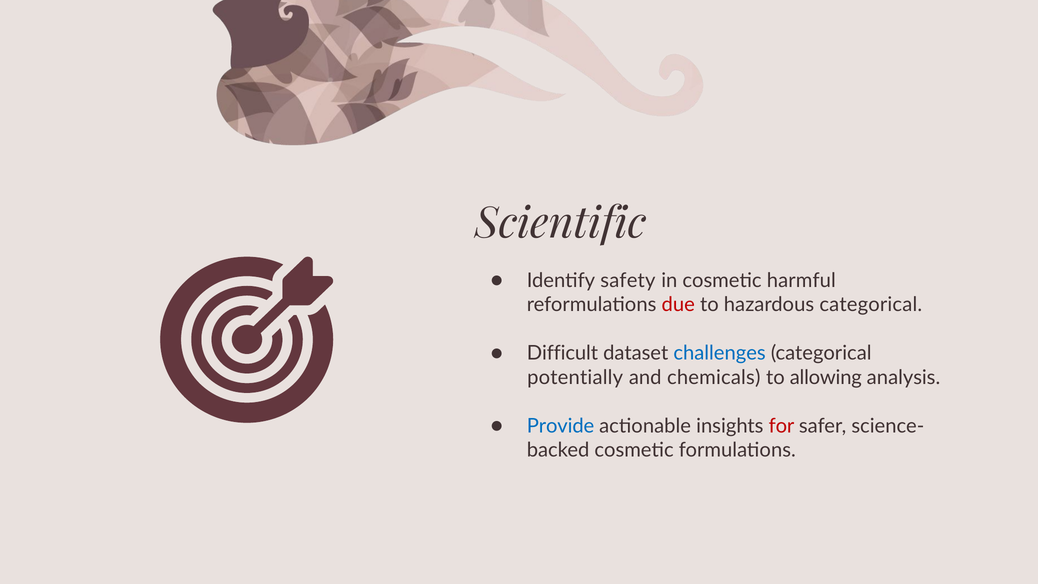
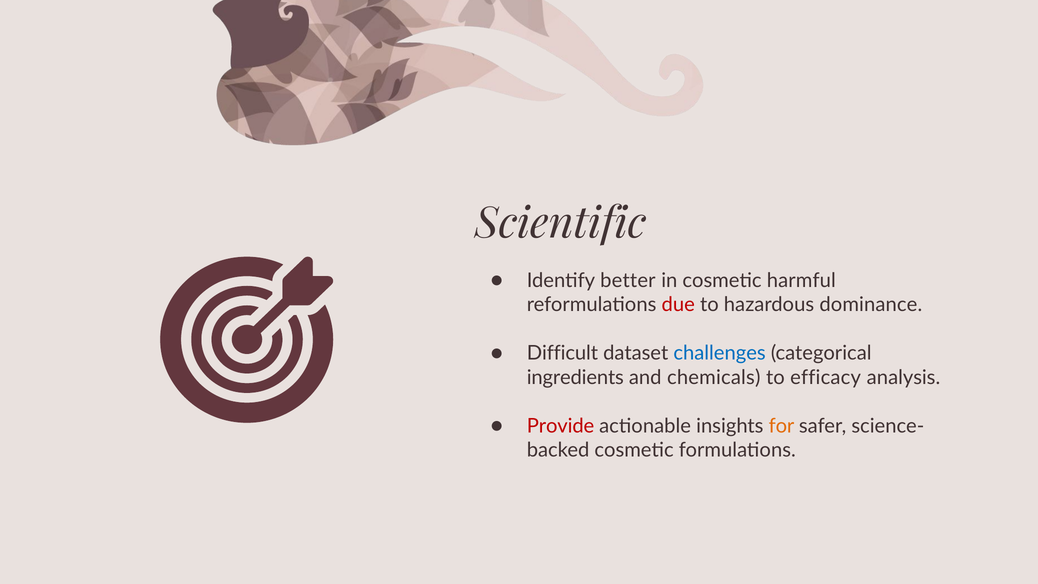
safety: safety -> better (628, 281)
hazardous categorical: categorical -> dominance (871, 305)
potentially: potentially -> ingredients (575, 377)
allowing: allowing -> efficacy (826, 377)
Provide colour: blue -> red (561, 426)
for colour: red -> orange (782, 426)
